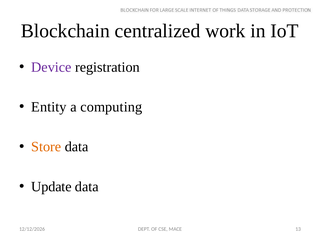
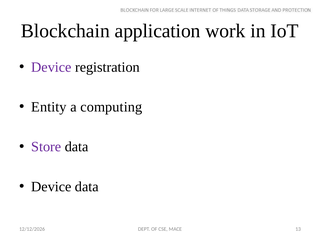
centralized: centralized -> application (158, 31)
Store colour: orange -> purple (46, 147)
Update: Update -> Device (51, 187)
